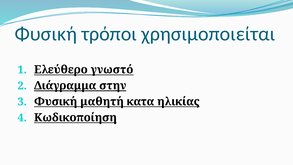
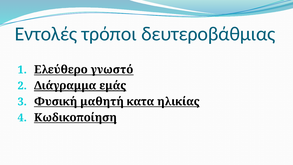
Φυσική: Φυσική -> Εντολές (46, 34)
χρησιμοποιείται: χρησιμοποιείται -> δευτεροβάθμιας (208, 34)
στην: στην -> εμάς (113, 85)
